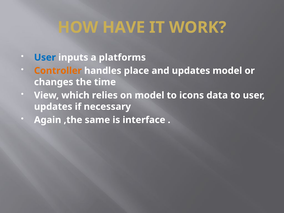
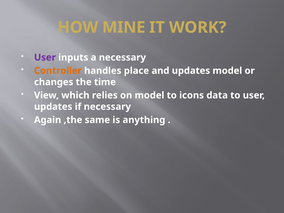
HAVE: HAVE -> MINE (124, 27)
User colour: blue -> purple (45, 57)
a platforms: platforms -> necessary (122, 57)
interface: interface -> anything (144, 120)
